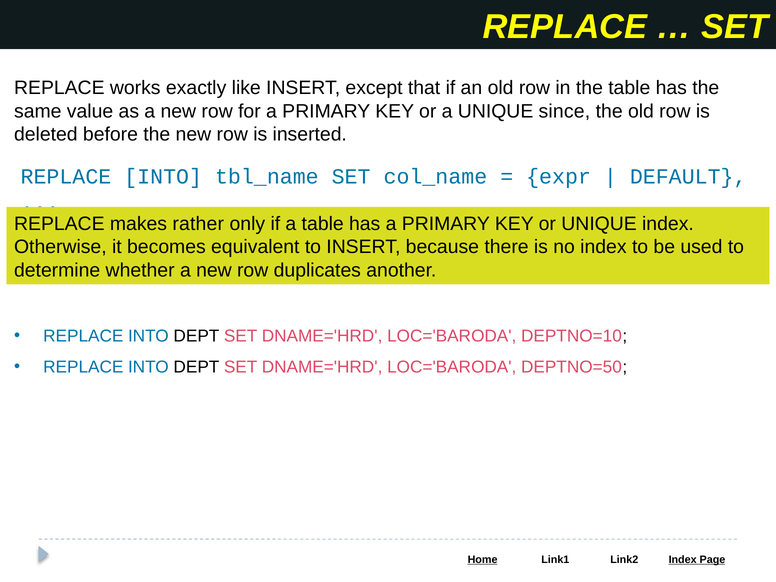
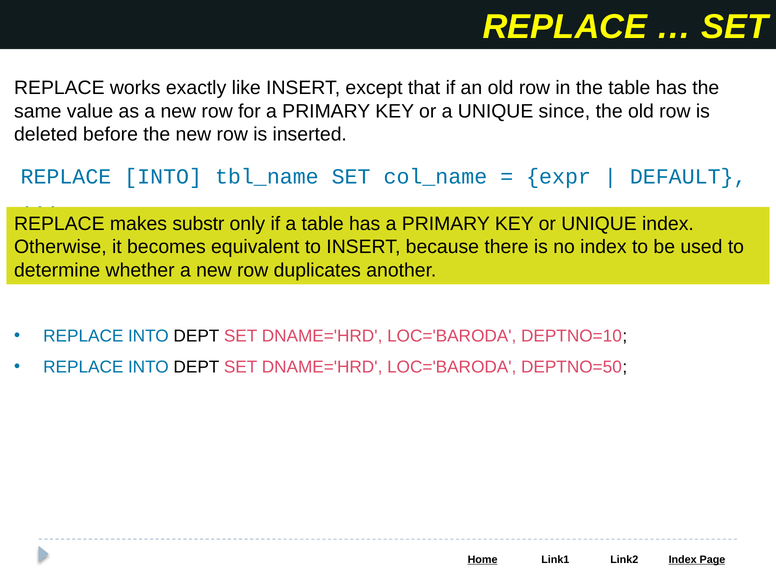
rather: rather -> substr (198, 224)
